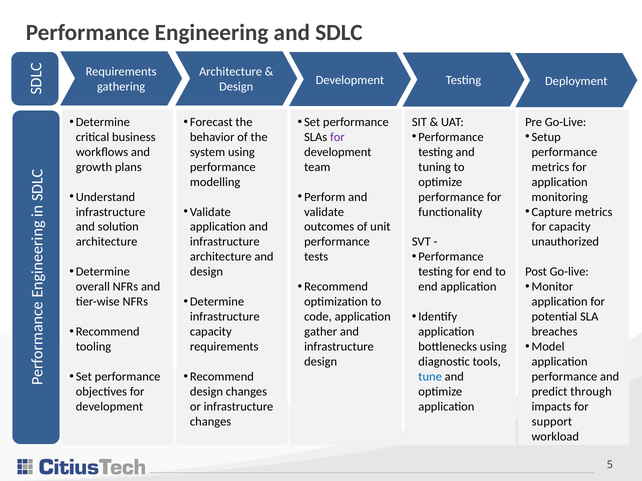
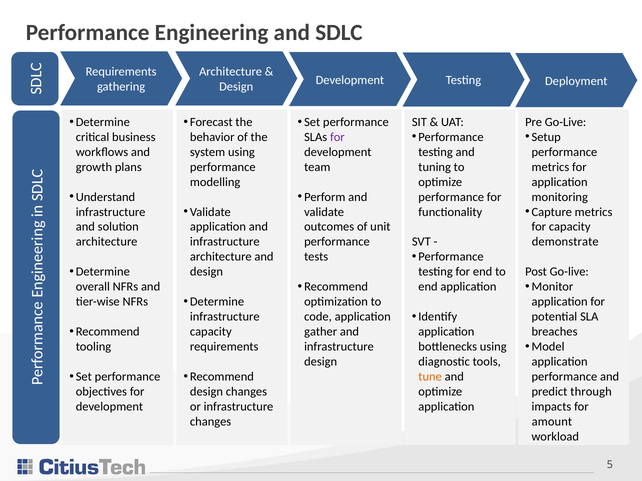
unauthorized: unauthorized -> demonstrate (565, 242)
tune colour: blue -> orange (430, 377)
support: support -> amount (552, 422)
